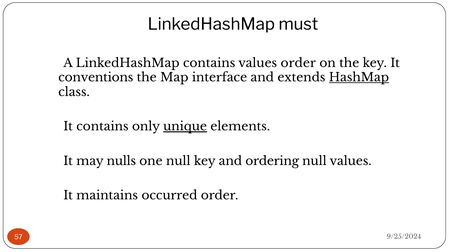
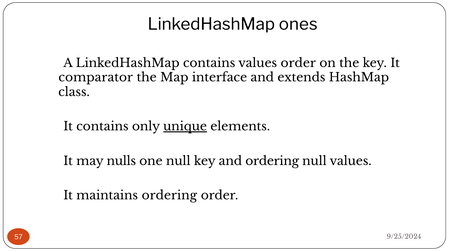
must: must -> ones (298, 24)
conventions: conventions -> comparator (96, 78)
HashMap underline: present -> none (359, 78)
maintains occurred: occurred -> ordering (169, 196)
